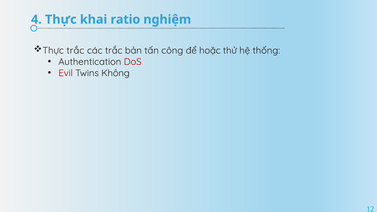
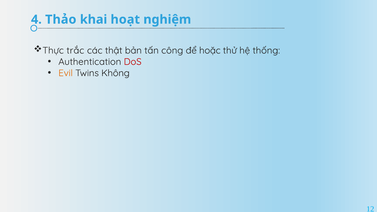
Thực: Thực -> Thảo (61, 19)
ratio: ratio -> hoạt (125, 19)
các trắc: trắc -> thật (114, 50)
Evil colour: red -> orange (66, 73)
